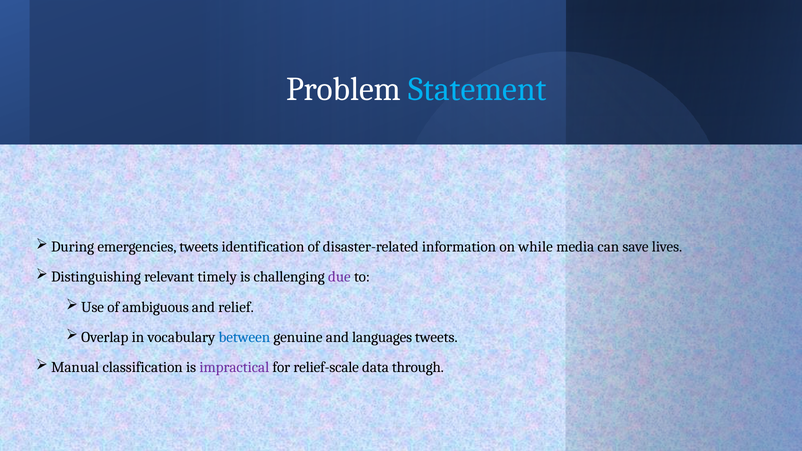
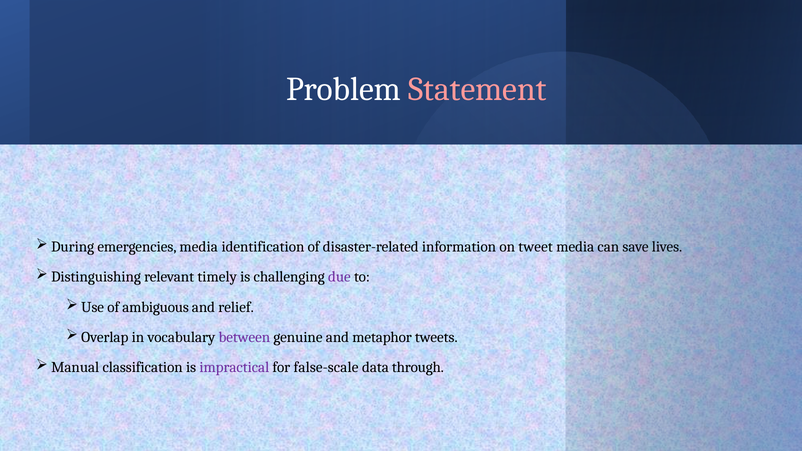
Statement colour: light blue -> pink (477, 89)
emergencies tweets: tweets -> media (199, 247)
while: while -> tweet (536, 247)
between colour: blue -> purple (244, 337)
languages: languages -> metaphor (382, 337)
relief-scale: relief-scale -> false-scale (326, 367)
